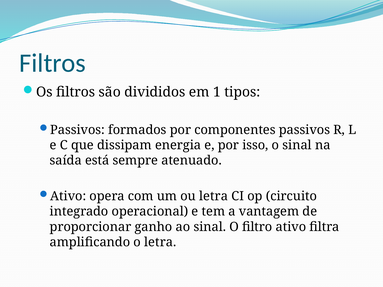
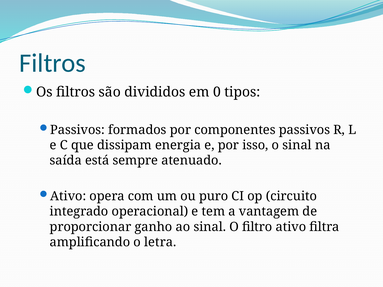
1: 1 -> 0 (217, 92)
ou letra: letra -> puro (214, 196)
